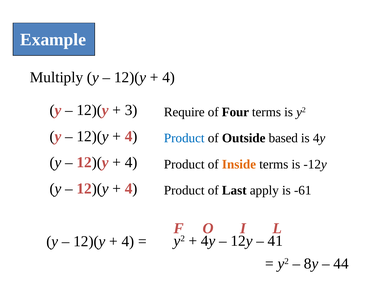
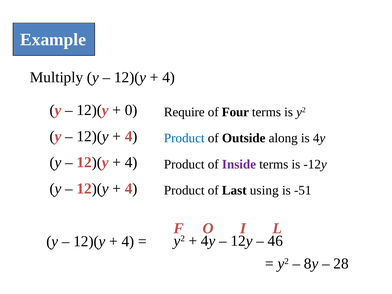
3: 3 -> 0 (131, 110)
based: based -> along (283, 138)
Inside colour: orange -> purple (239, 164)
apply: apply -> using (264, 190)
-61: -61 -> -51 (303, 190)
41: 41 -> 46 (275, 241)
44: 44 -> 28 (341, 264)
